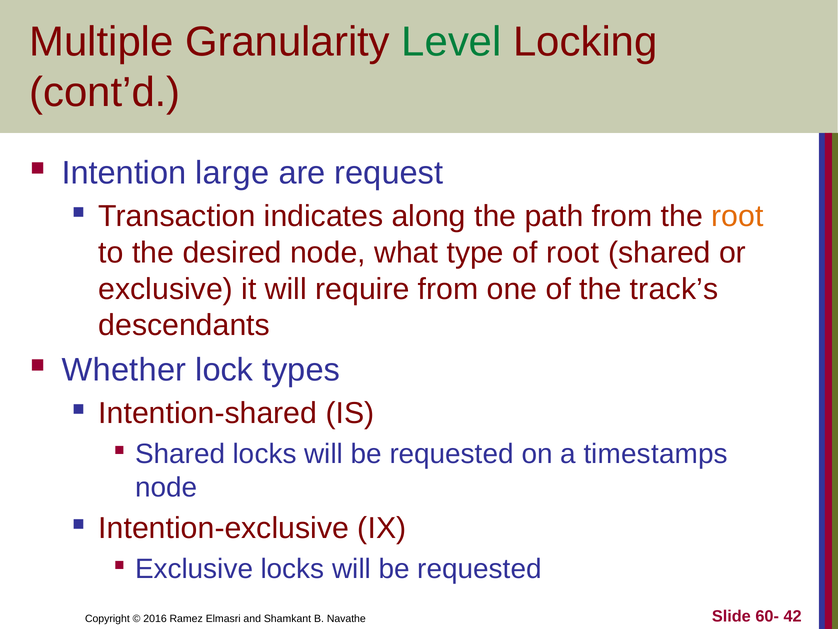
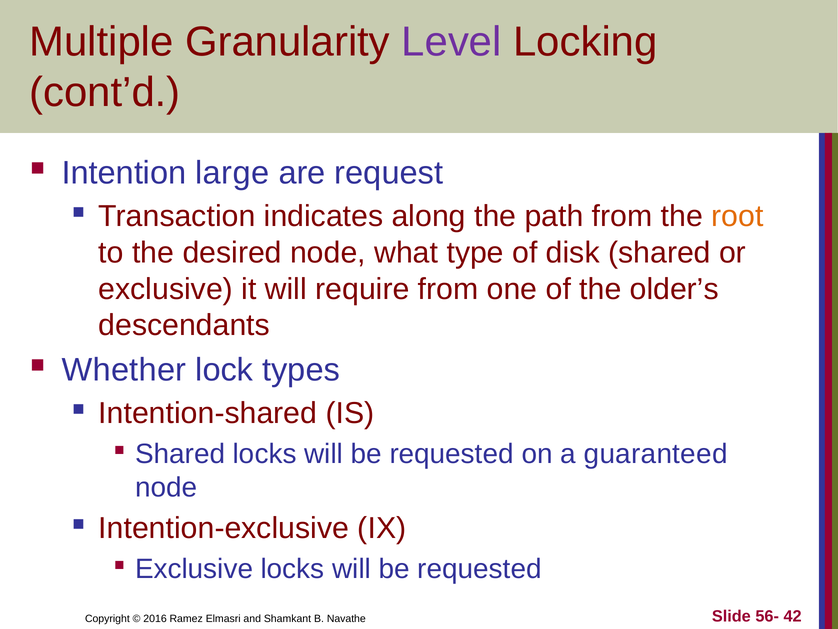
Level colour: green -> purple (452, 42)
of root: root -> disk (573, 253)
track’s: track’s -> older’s (674, 289)
timestamps: timestamps -> guaranteed (656, 453)
60-: 60- -> 56- (767, 616)
